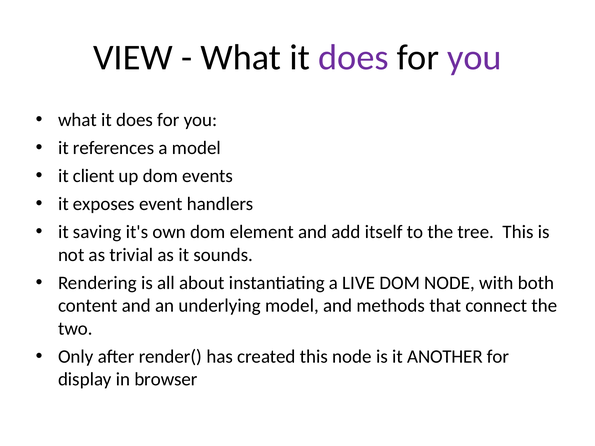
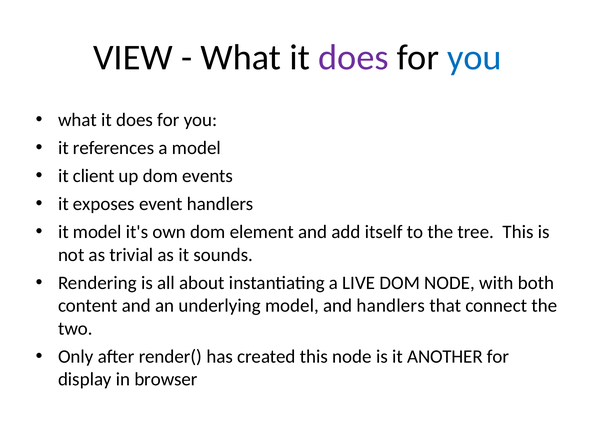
you colour: purple -> blue (474, 58)
it saving: saving -> model (97, 232)
and methods: methods -> handlers (391, 306)
